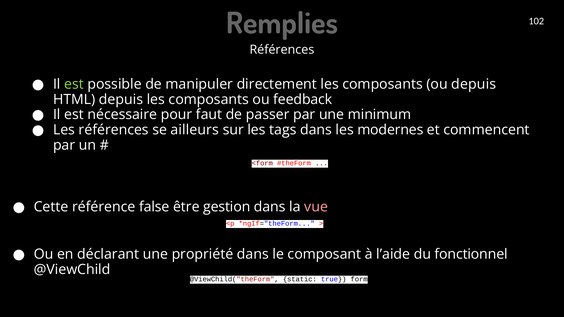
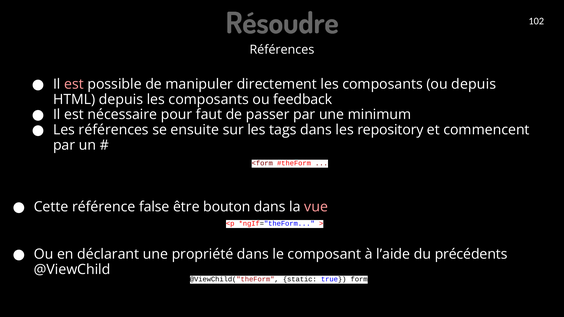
Remplies: Remplies -> Résoudre (282, 24)
est colour: light green -> pink (74, 84)
ailleurs: ailleurs -> ensuite (195, 130)
modernes: modernes -> repository (390, 130)
gestion: gestion -> bouton (227, 207)
fonctionnel: fonctionnel -> précédents (471, 254)
